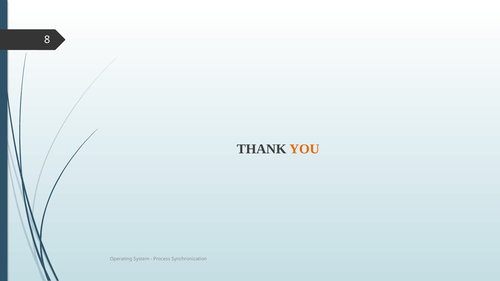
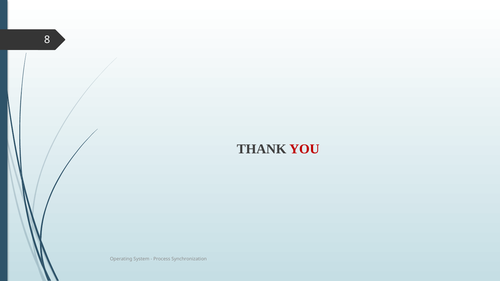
YOU colour: orange -> red (304, 149)
